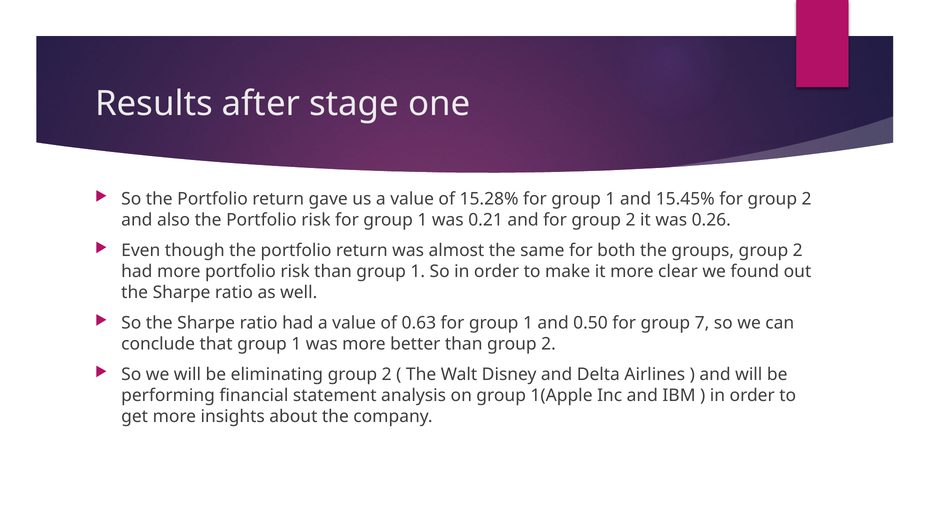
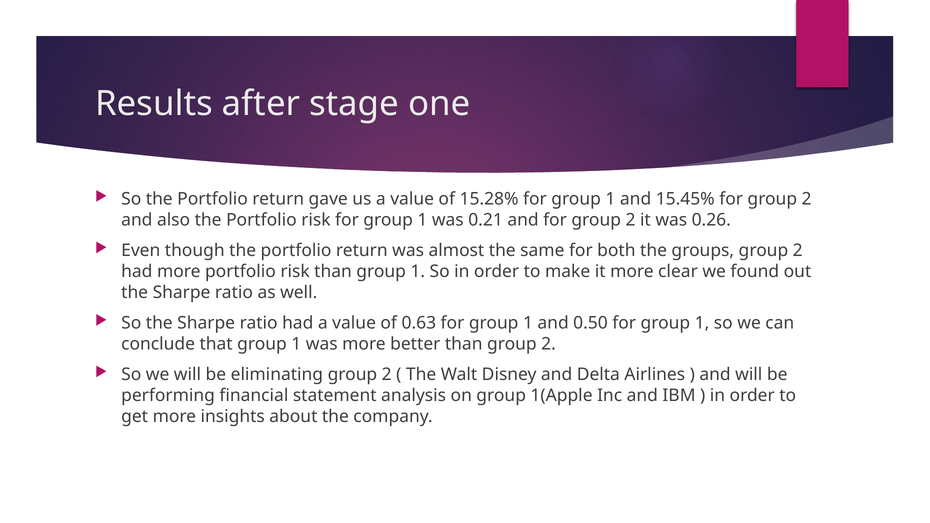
0.50 for group 7: 7 -> 1 (702, 323)
